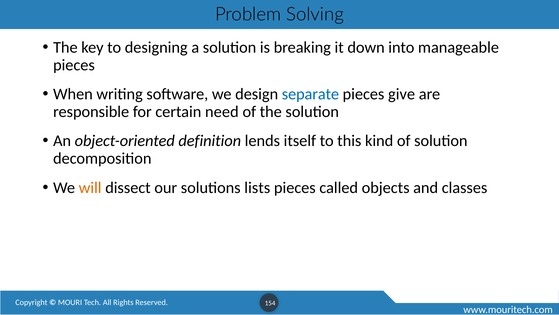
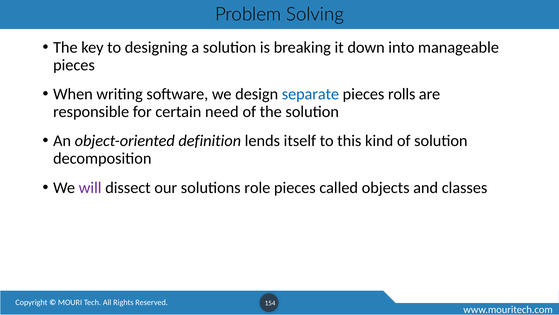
give: give -> rolls (402, 94)
will colour: orange -> purple (90, 187)
lists: lists -> role (257, 187)
